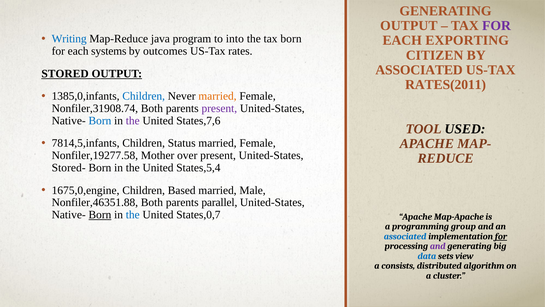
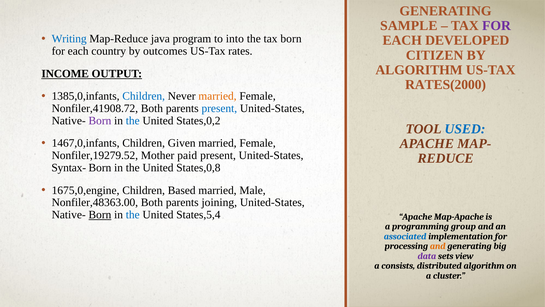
OUTPUT: OUTPUT -> SAMPLE (409, 26)
EXPORTING: EXPORTING -> DEVELOPED (467, 40)
systems: systems -> country (109, 51)
ASSOCIATED: ASSOCIATED -> ALGORITHM (419, 70)
STORED: STORED -> INCOME (65, 74)
RATES(2011: RATES(2011 -> RATES(2000 (446, 85)
Nonfiler,31908.74: Nonfiler,31908.74 -> Nonfiler,41908.72 (95, 108)
present colour: purple -> blue (219, 108)
Born colour: blue -> purple (100, 121)
the colour: purple -> blue (133, 121)
States,7,6: States,7,6 -> States,0,2 (198, 121)
USED colour: black -> blue (465, 129)
7814,5,infants: 7814,5,infants -> 1467,0,infants (86, 143)
Status: Status -> Given (182, 143)
Nonfiler,19277.58: Nonfiler,19277.58 -> Nonfiler,19279.52 (95, 155)
over: over -> paid (187, 155)
Stored-: Stored- -> Syntax- (69, 168)
States,5,4: States,5,4 -> States,0,8 (198, 168)
Nonfiler,46351.88: Nonfiler,46351.88 -> Nonfiler,48363.00 (95, 202)
parallel: parallel -> joining (219, 202)
States,0,7: States,0,7 -> States,5,4 (198, 215)
for underline: present -> none (501, 236)
and colour: purple -> orange (438, 246)
data colour: blue -> purple (427, 256)
